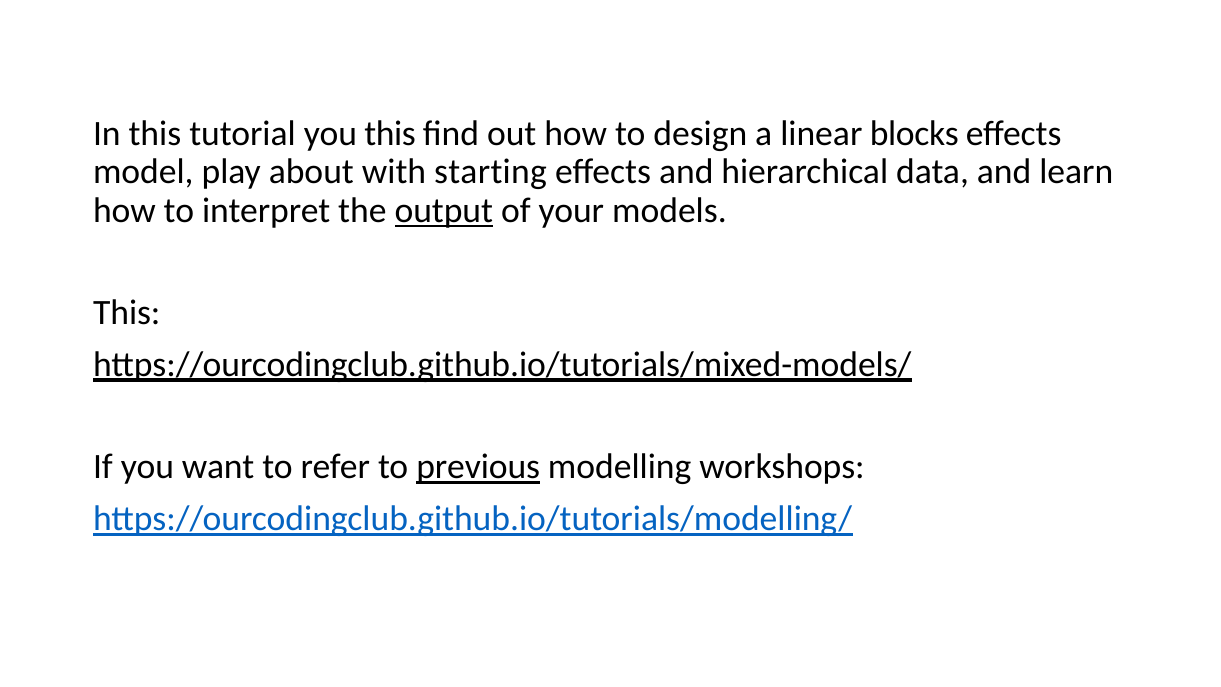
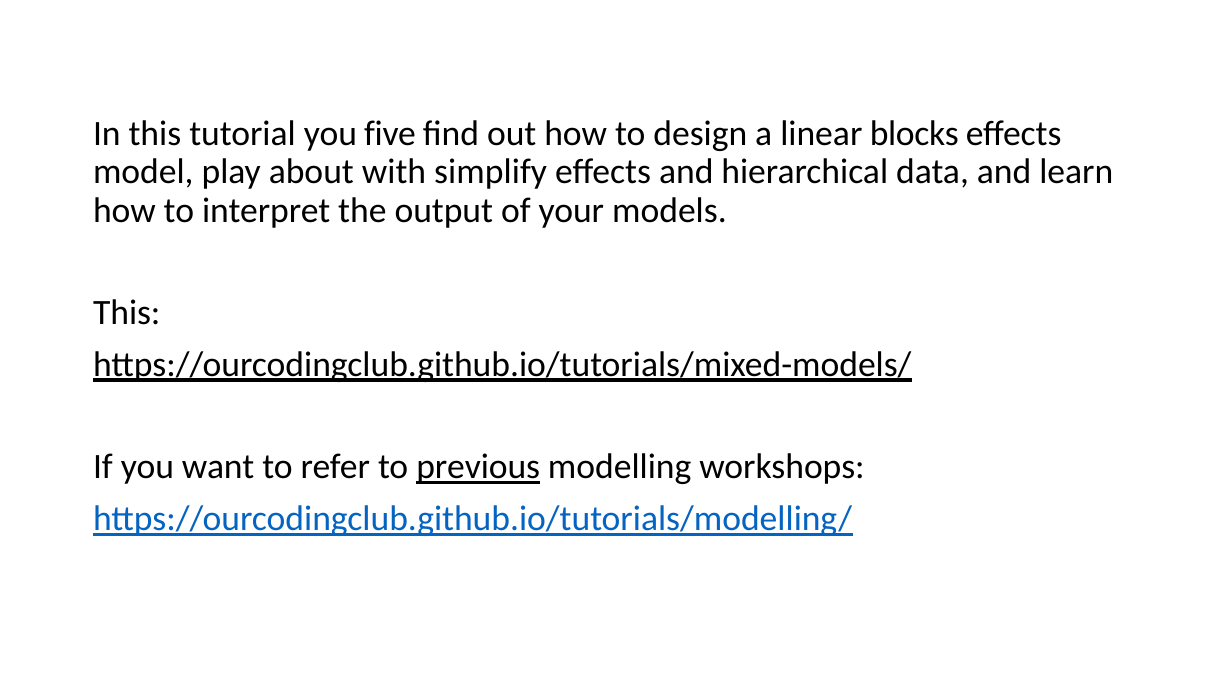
you this: this -> five (390, 134)
starting: starting -> simplify (491, 172)
output underline: present -> none (444, 210)
